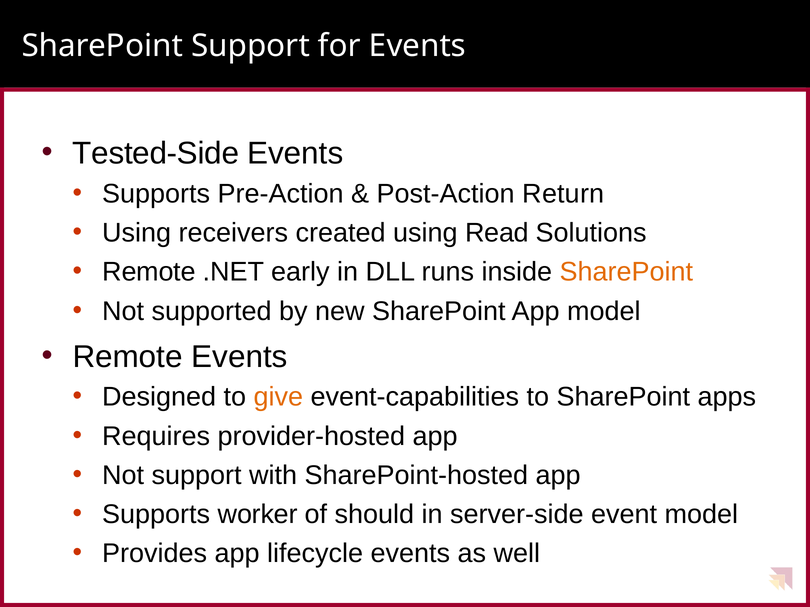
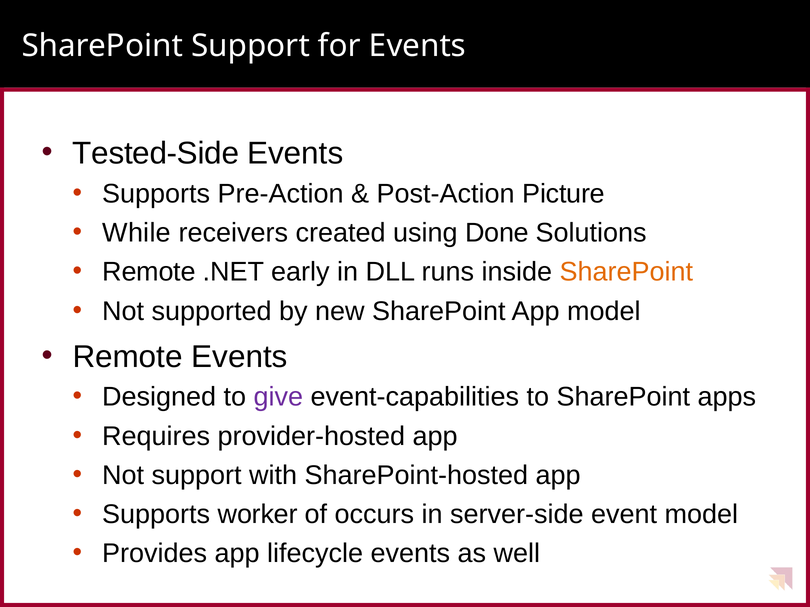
Return: Return -> Picture (564, 194)
Using: Using -> While (137, 233)
Read: Read -> Done (497, 233)
give colour: orange -> purple (278, 397)
should: should -> occurs (375, 515)
